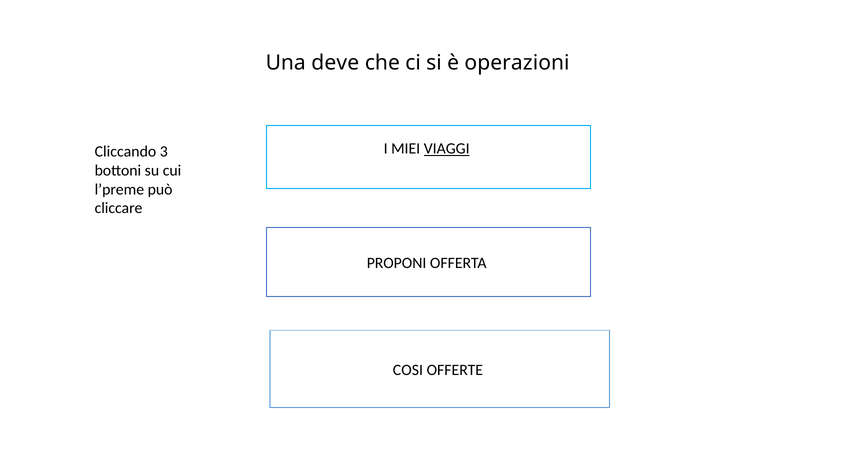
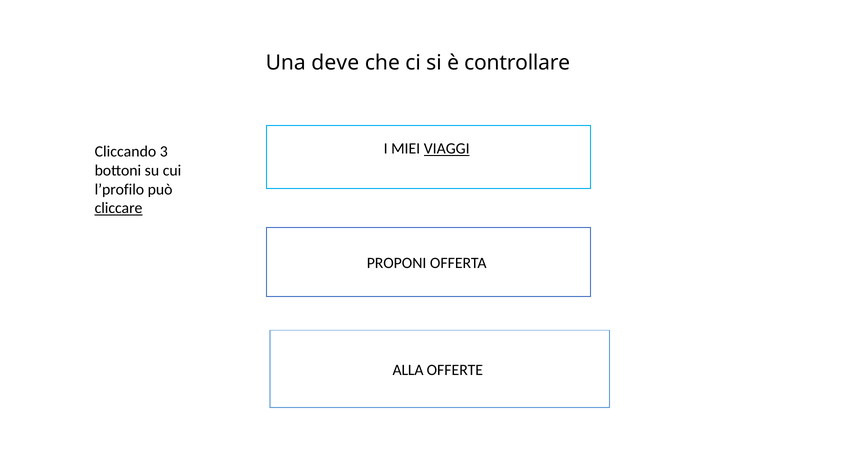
operazioni: operazioni -> controllare (517, 63)
l’preme: l’preme -> l’profilo (119, 189)
cliccare underline: none -> present (119, 208)
COSI: COSI -> ALLA (408, 370)
